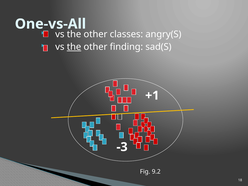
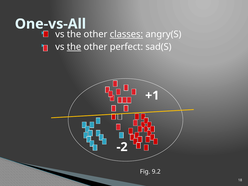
classes underline: none -> present (126, 34)
finding: finding -> perfect (126, 47)
-3: -3 -> -2 (122, 147)
